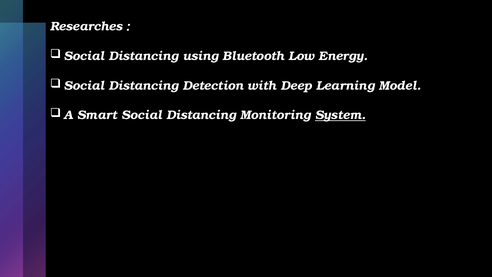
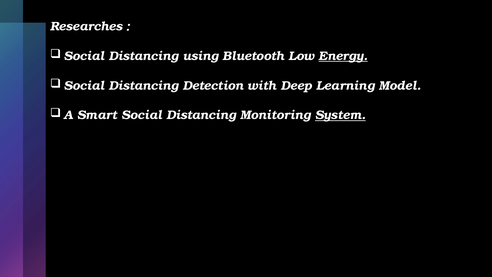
Energy underline: none -> present (343, 56)
